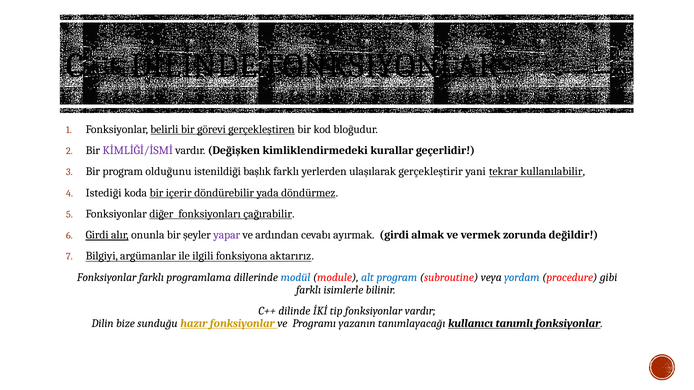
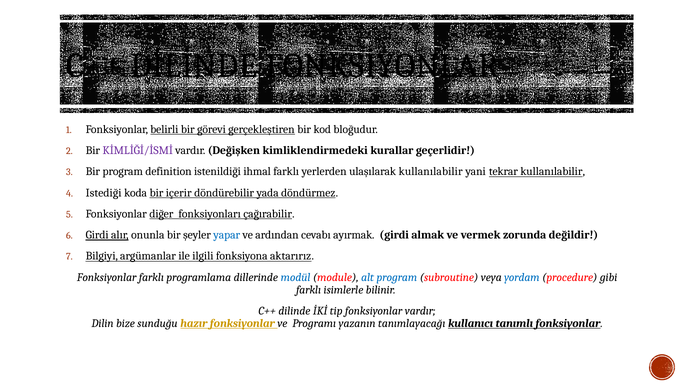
olduğunu: olduğunu -> definition (169, 172)
başlık: başlık -> ihmal (257, 172)
ulaşılarak gerçekleştirir: gerçekleştirir -> kullanılabilir (431, 172)
yapar colour: purple -> blue (227, 235)
